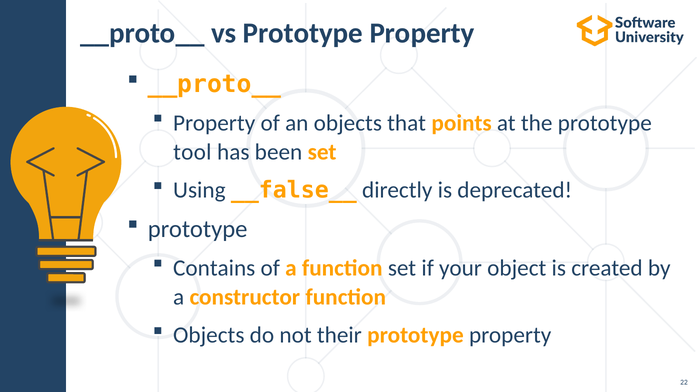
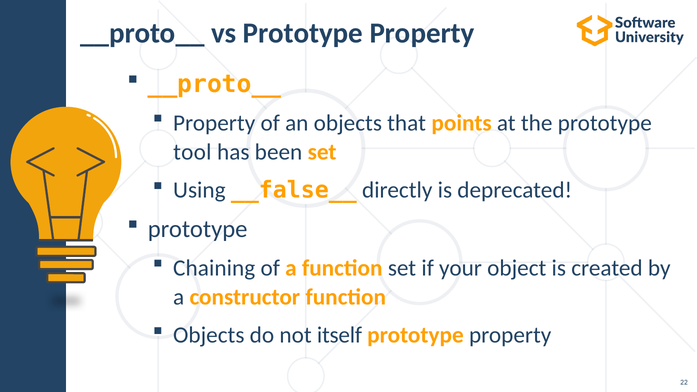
Contains: Contains -> Chaining (214, 268)
their: their -> itself (339, 335)
